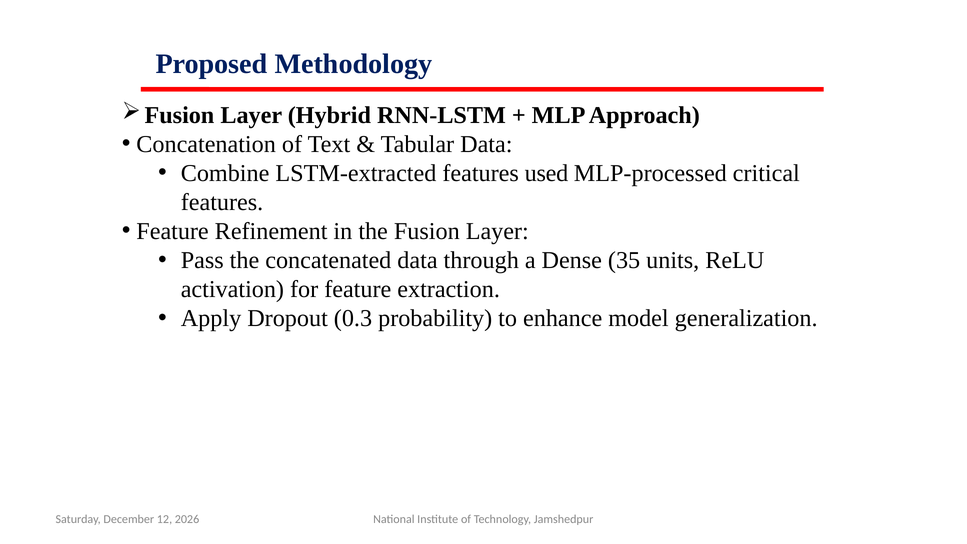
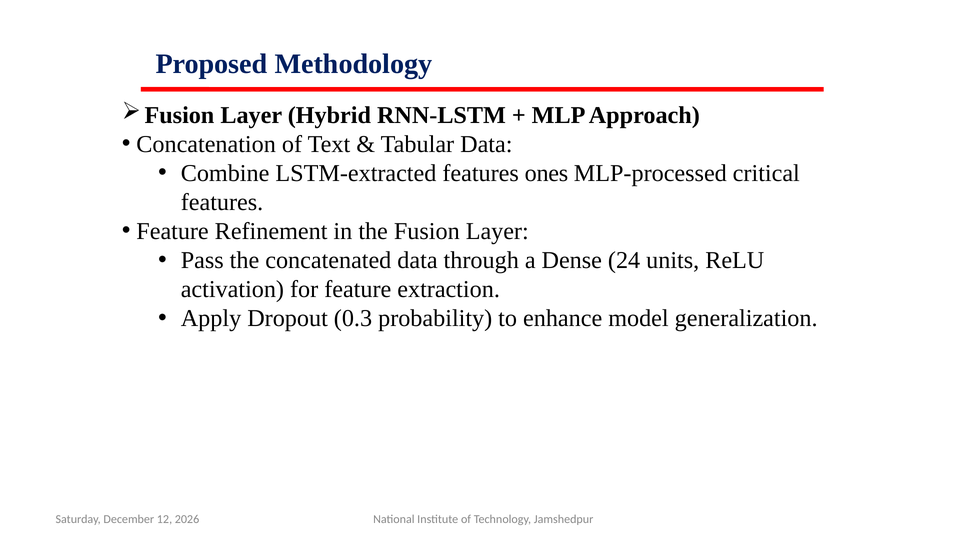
used: used -> ones (546, 173)
35: 35 -> 24 (624, 260)
